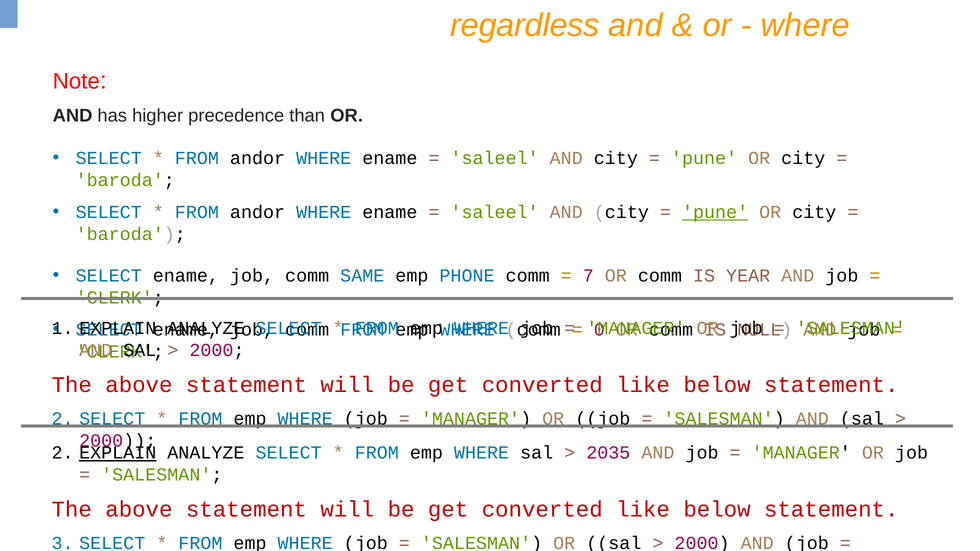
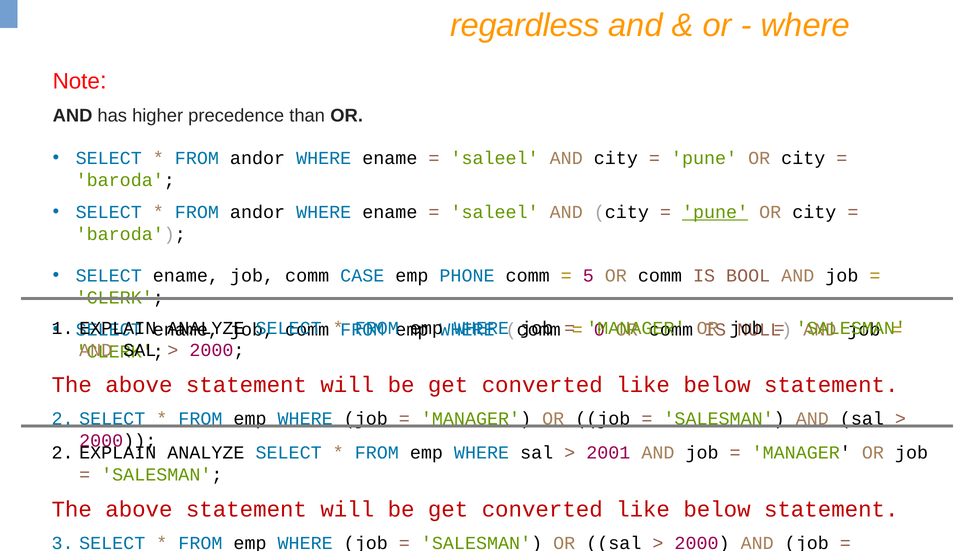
SAME: SAME -> CASE (362, 276)
7: 7 -> 5 (588, 276)
YEAR: YEAR -> BOOL (748, 276)
EXPLAIN underline: present -> none (118, 453)
2035: 2035 -> 2001 (608, 453)
